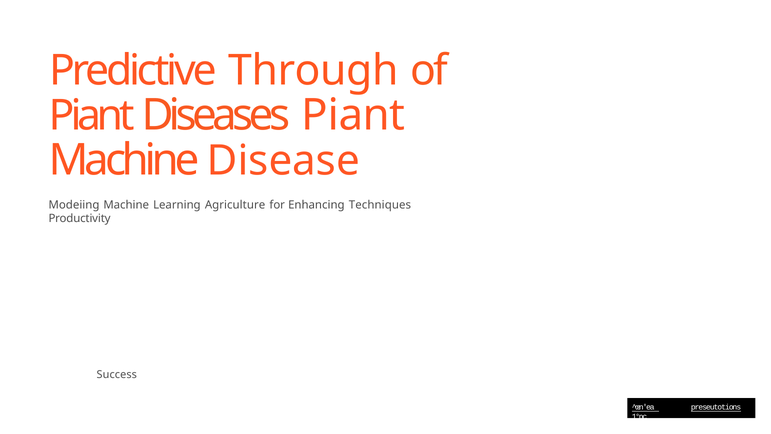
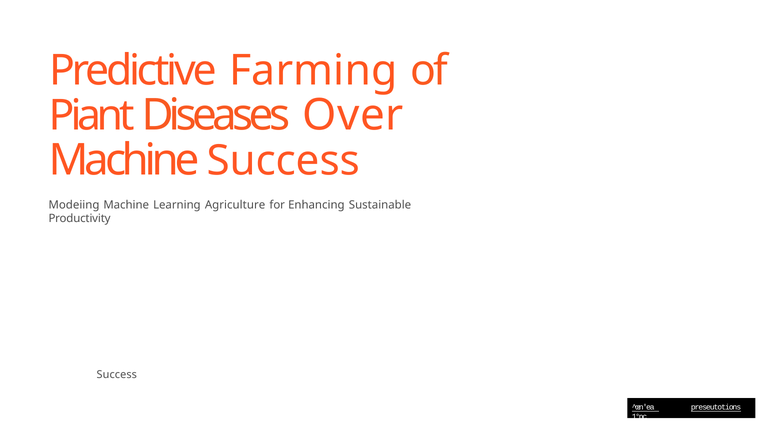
Through: Through -> Farming (313, 71)
Diseases Piant: Piant -> Over (353, 115)
Machine Disease: Disease -> Success (283, 161)
Techniques: Techniques -> Sustainable (380, 205)
